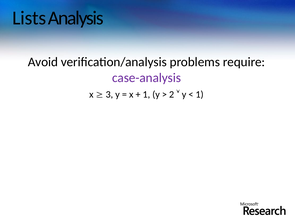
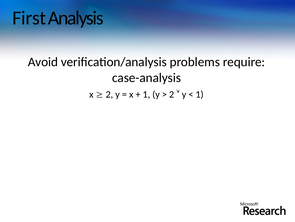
Lists: Lists -> First (29, 18)
case-analysis colour: purple -> black (147, 78)
3: 3 -> 2 (109, 94)
